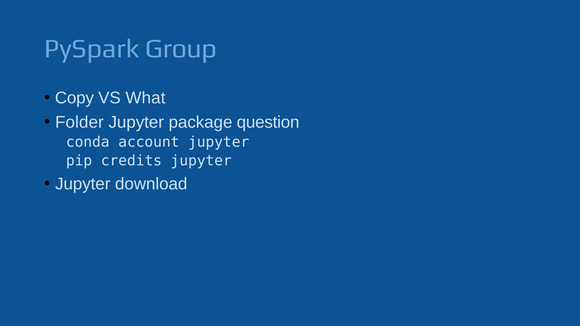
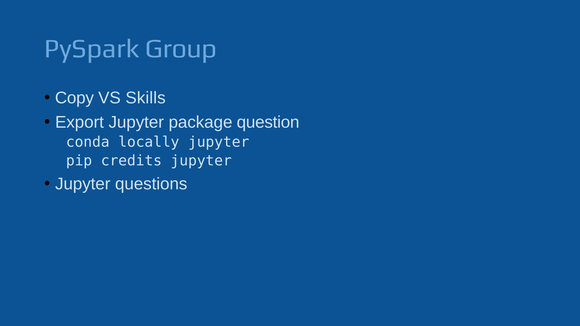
What: What -> Skills (146, 98)
Folder: Folder -> Export (80, 122)
account: account -> locally (149, 142)
download: download -> questions (151, 184)
